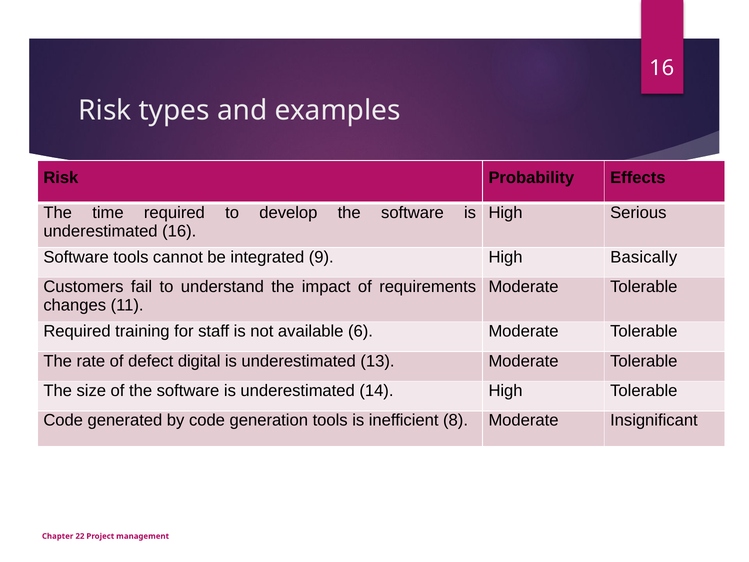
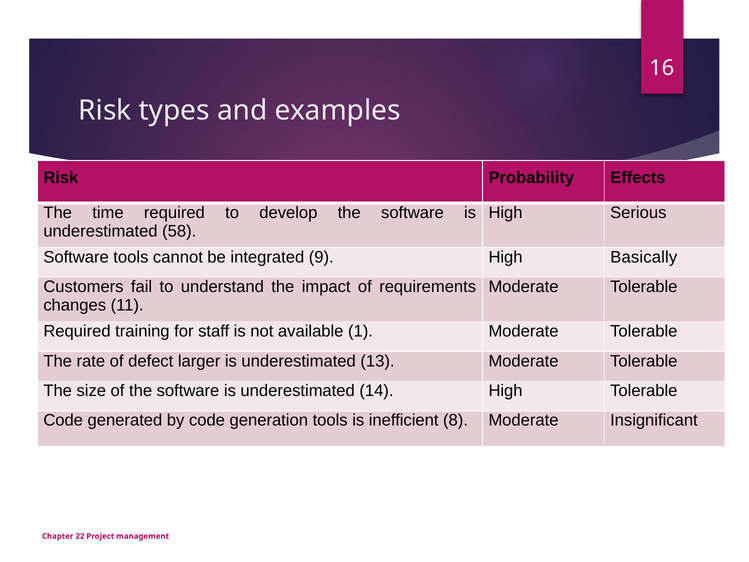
underestimated 16: 16 -> 58 (179, 231)
6: 6 -> 1 (361, 331)
digital: digital -> larger (199, 361)
